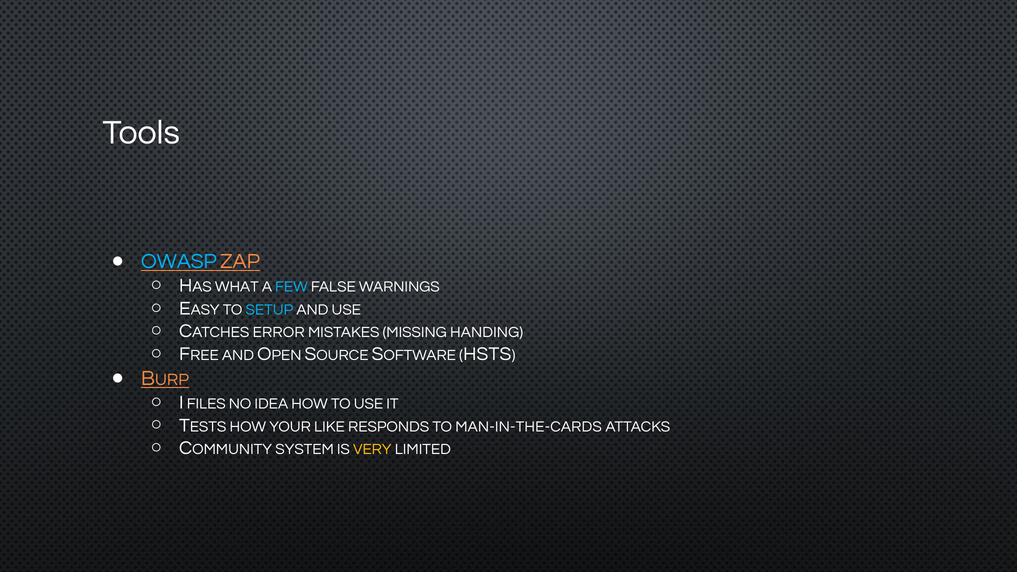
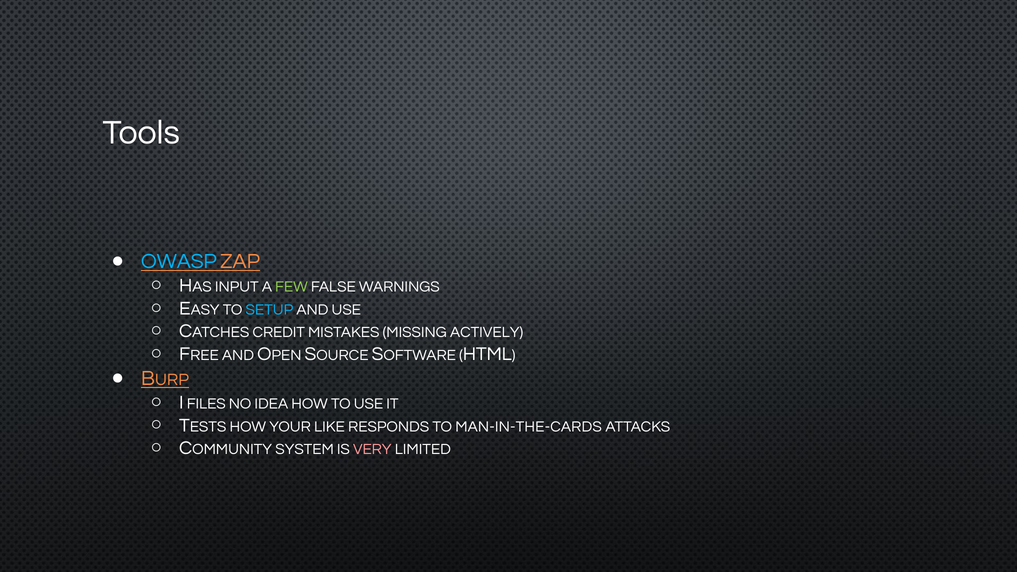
WHAT: WHAT -> INPUT (237, 287)
FEW colour: light blue -> light green (291, 287)
ERROR: ERROR -> CREDIT (279, 332)
HANDING: HANDING -> ACTIVELY (487, 332)
HSTS: HSTS -> HTML (487, 354)
VERY colour: yellow -> pink (372, 449)
